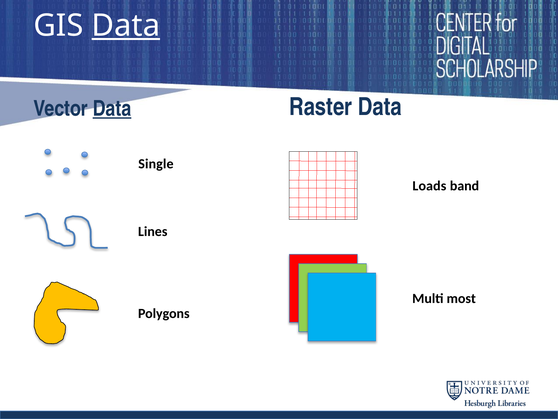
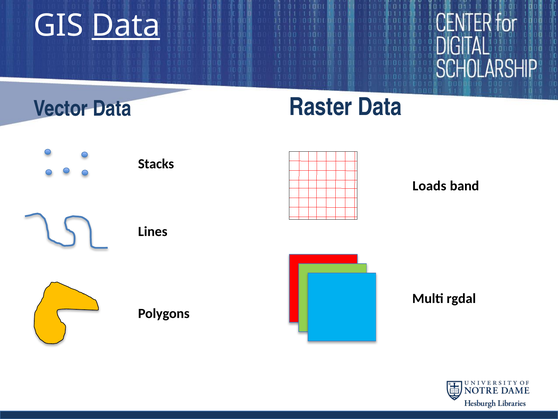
Data underline: present -> none (112, 109)
Single: Single -> Stacks (156, 164)
most: most -> rgdal (461, 298)
